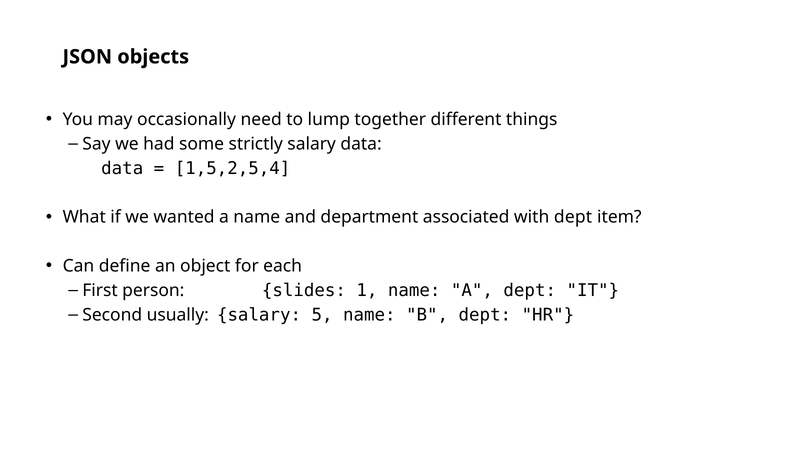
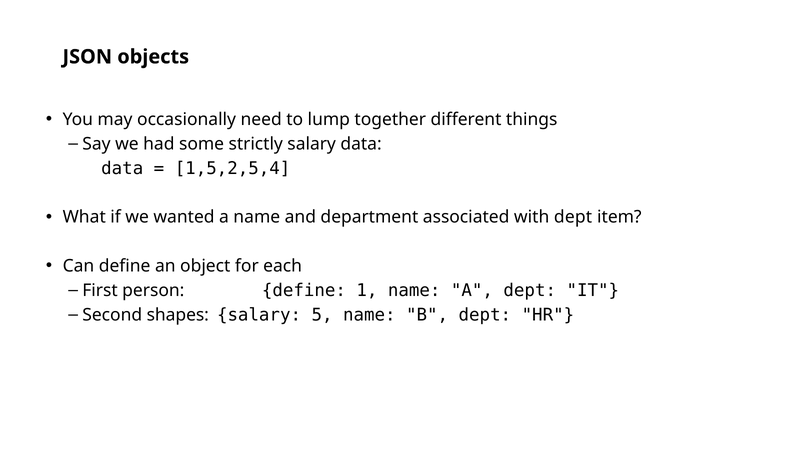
person slides: slides -> define (304, 290)
usually: usually -> shapes (178, 315)
